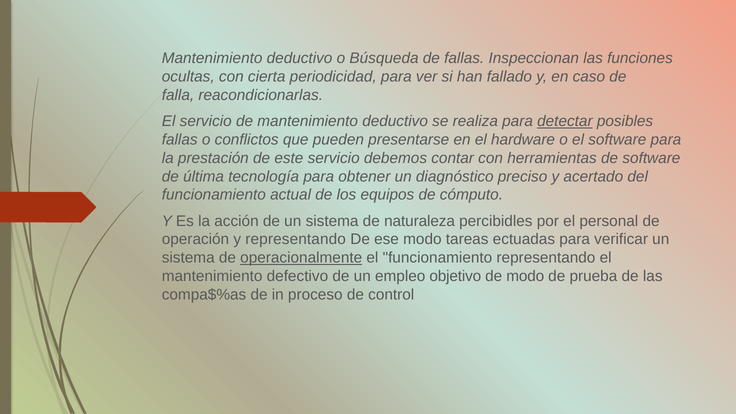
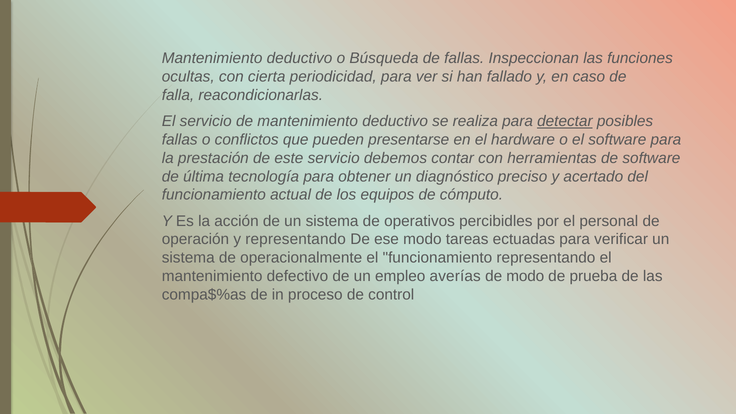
naturaleza: naturaleza -> operativos (420, 221)
operacionalmente underline: present -> none (301, 258)
objetivo: objetivo -> averías (455, 276)
